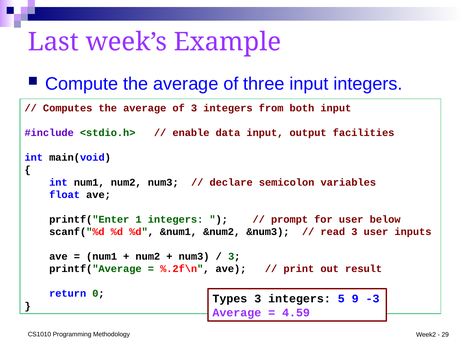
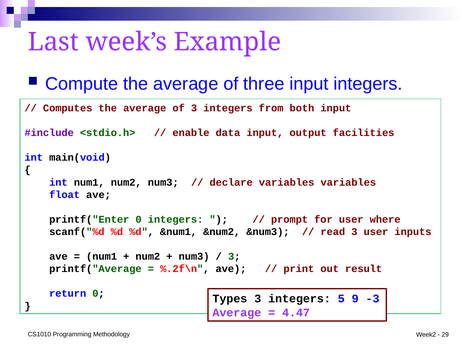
declare semicolon: semicolon -> variables (287, 182)
printf("Enter 1: 1 -> 0 (139, 219)
below: below -> where (385, 219)
4.59: 4.59 -> 4.47 (296, 313)
